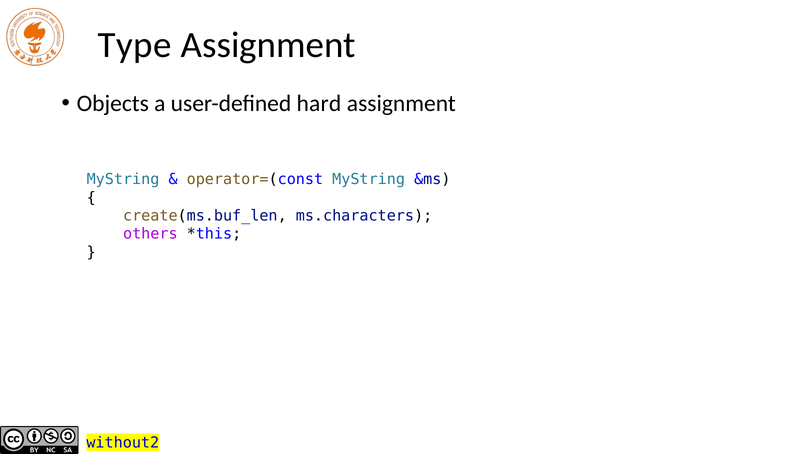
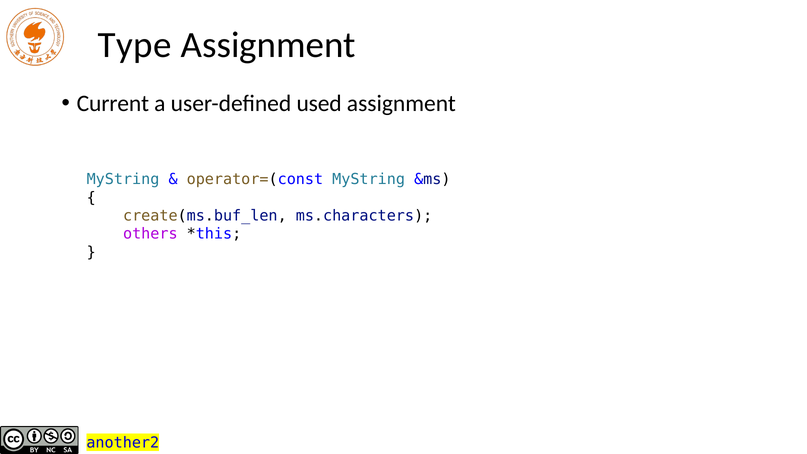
Objects: Objects -> Current (113, 103)
hard: hard -> used (319, 103)
without2: without2 -> another2 (123, 443)
